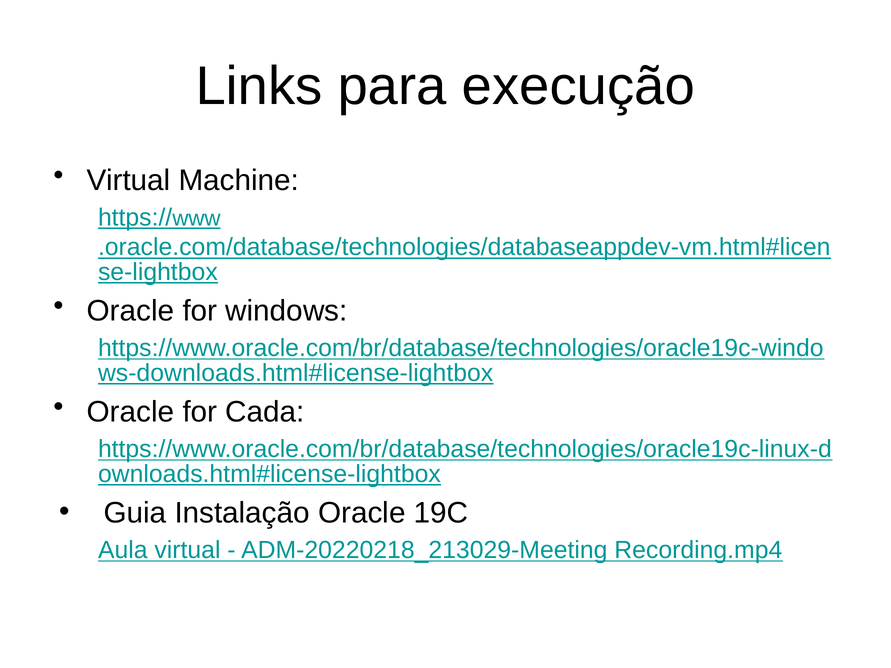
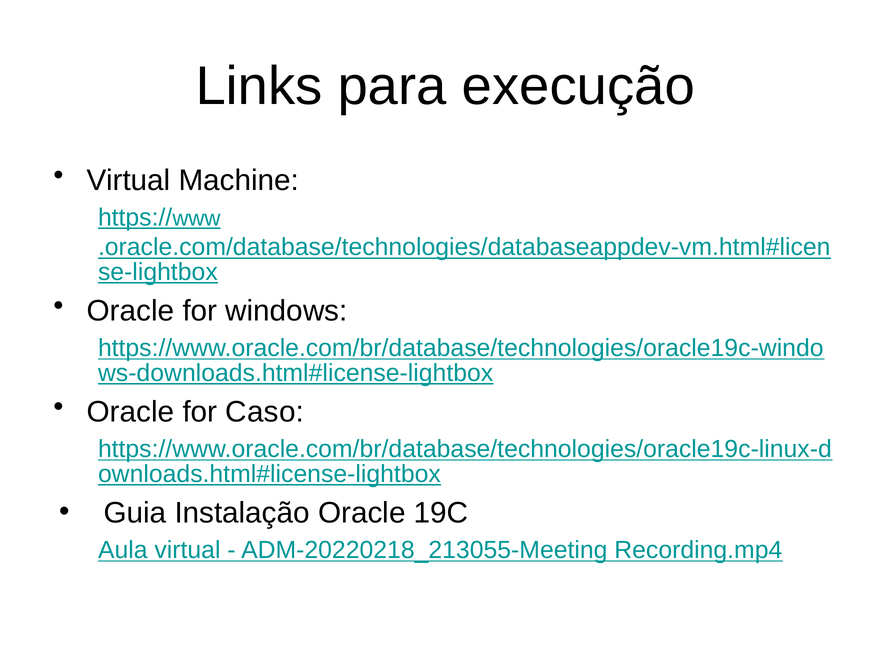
Cada: Cada -> Caso (265, 412)
ADM-20220218_213029-Meeting: ADM-20220218_213029-Meeting -> ADM-20220218_213055-Meeting (424, 550)
